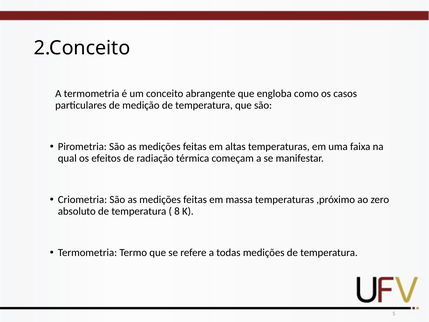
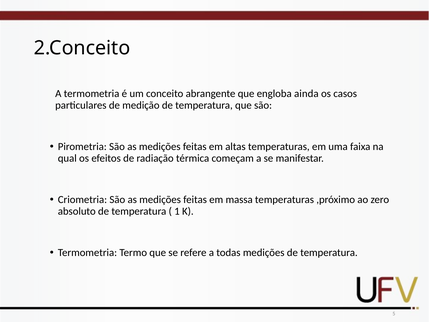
como: como -> ainda (306, 94)
8: 8 -> 1 (177, 211)
